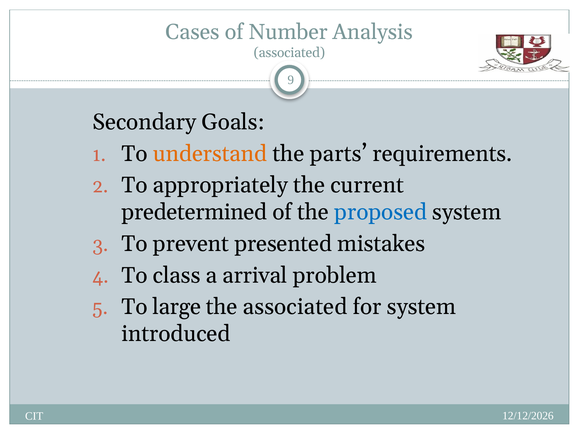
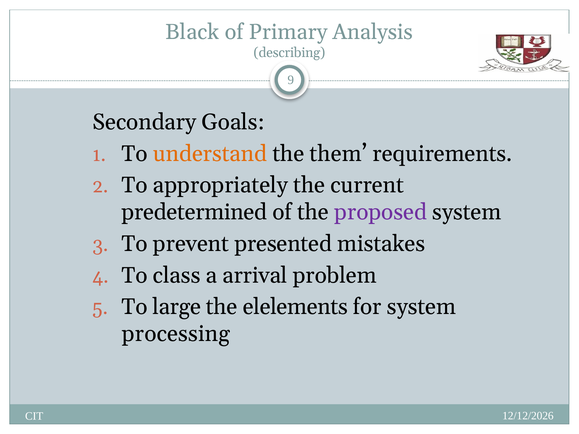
Cases: Cases -> Black (192, 32)
Number: Number -> Primary (288, 32)
associated: associated -> describing (289, 53)
parts: parts -> them (338, 154)
proposed colour: blue -> purple (381, 212)
the associated: associated -> elelements (295, 307)
introduced: introduced -> processing (176, 334)
